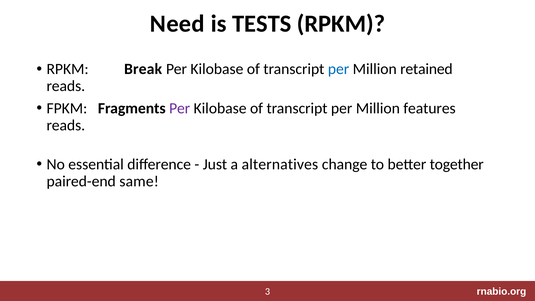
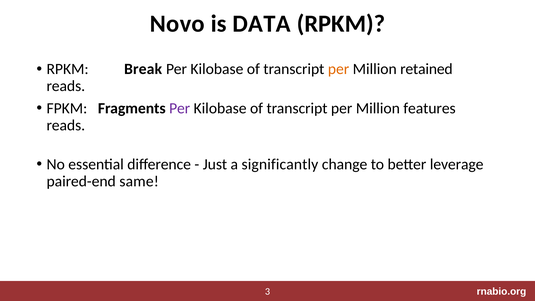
Need: Need -> Novo (177, 24)
TESTS: TESTS -> DATA (262, 24)
per colour: blue -> orange (339, 69)
alternatives: alternatives -> significantly (280, 164)
together: together -> leverage (457, 164)
